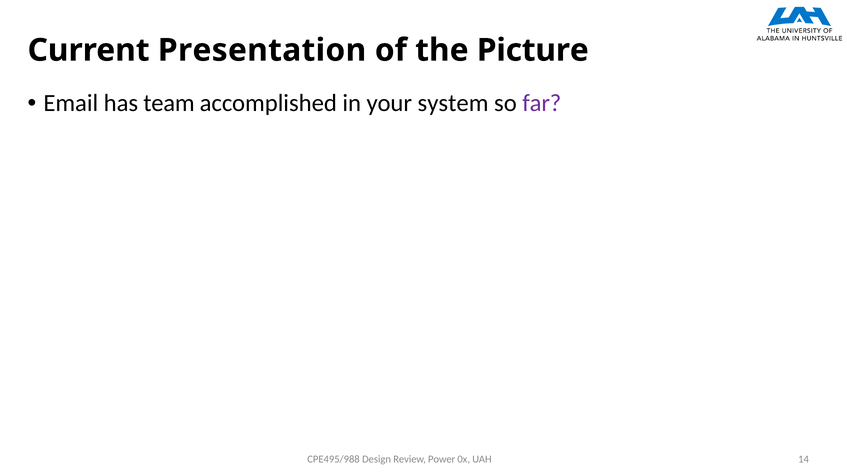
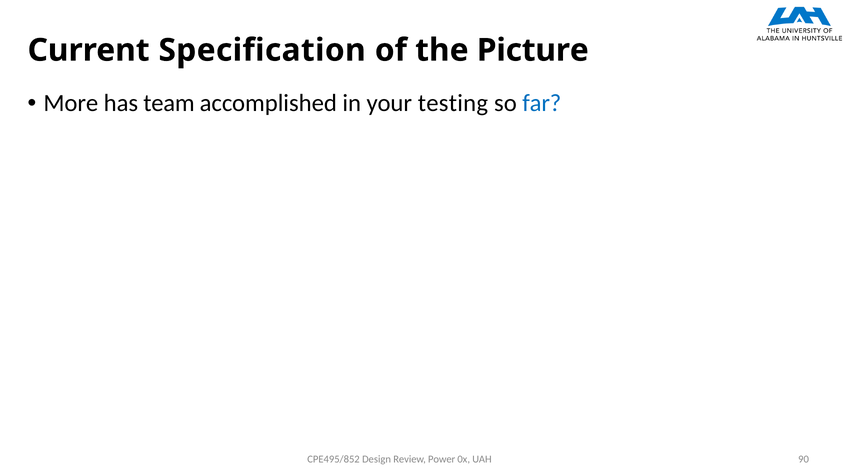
Presentation: Presentation -> Specification (262, 50)
Email: Email -> More (71, 103)
system: system -> testing (453, 103)
far colour: purple -> blue (542, 103)
CPE495/988: CPE495/988 -> CPE495/852 (334, 460)
14: 14 -> 90 (804, 460)
